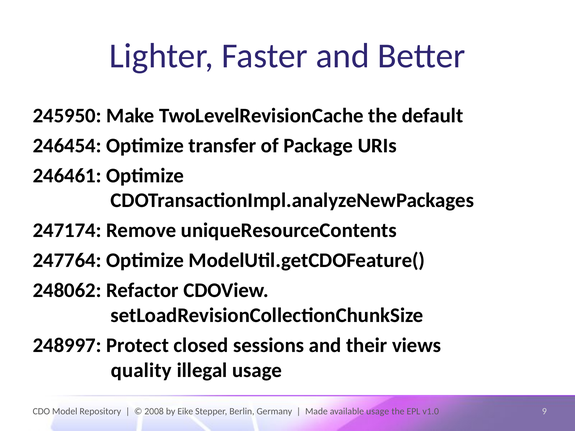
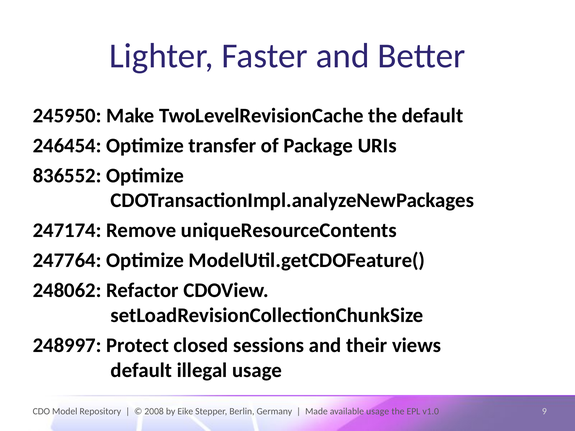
246461: 246461 -> 836552 (67, 176)
quality: quality -> default (141, 370)
